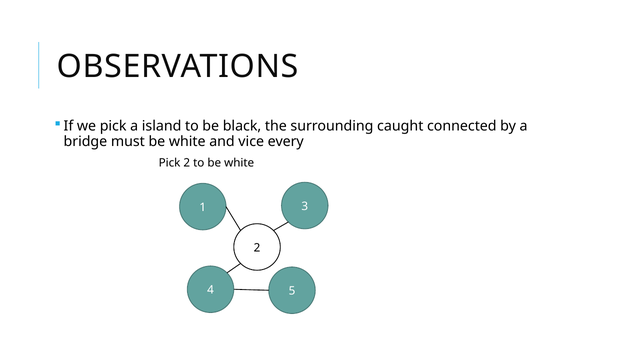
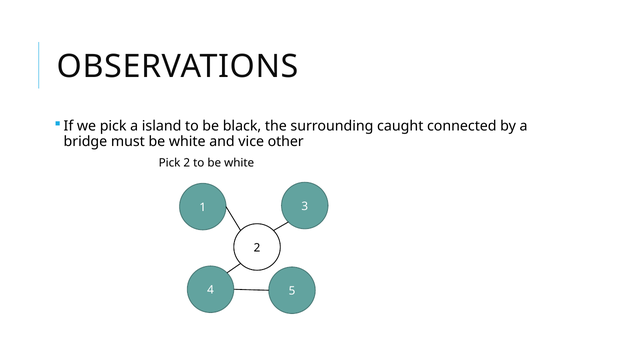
every: every -> other (286, 141)
